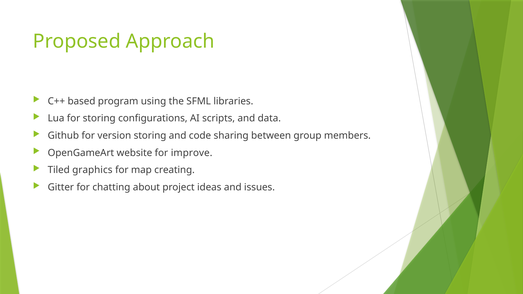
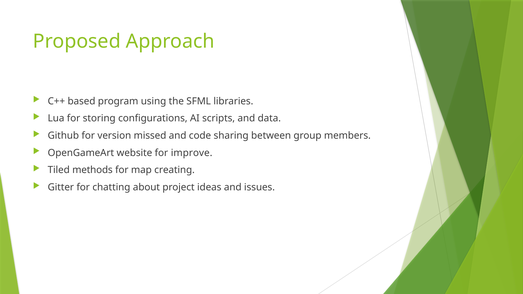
version storing: storing -> missed (150, 136)
graphics: graphics -> methods (92, 170)
